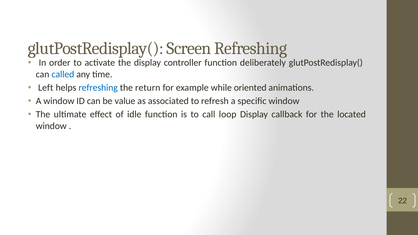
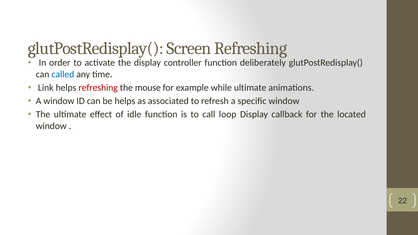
Left: Left -> Link (46, 88)
refreshing colour: blue -> red (98, 88)
return: return -> mouse (148, 88)
while oriented: oriented -> ultimate (250, 88)
be value: value -> helps (125, 101)
